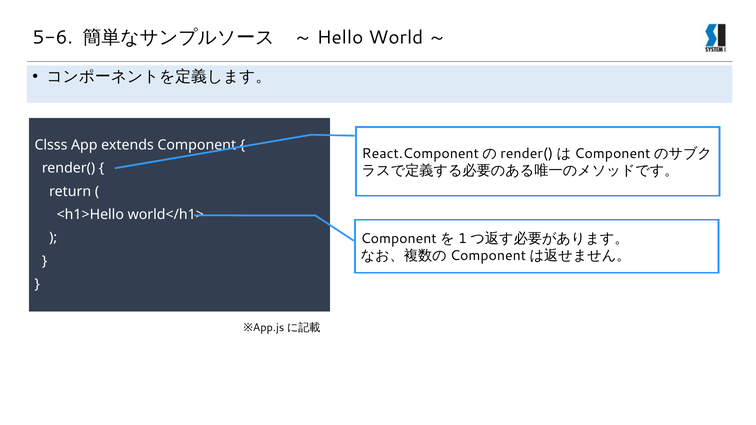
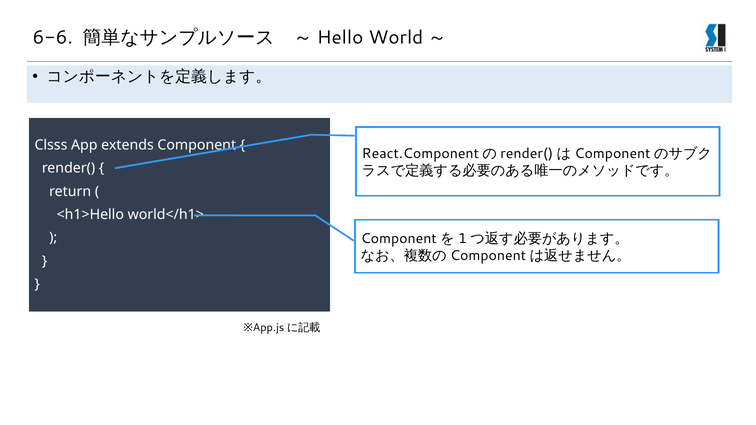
5-6: 5-6 -> 6-6 (53, 38)
